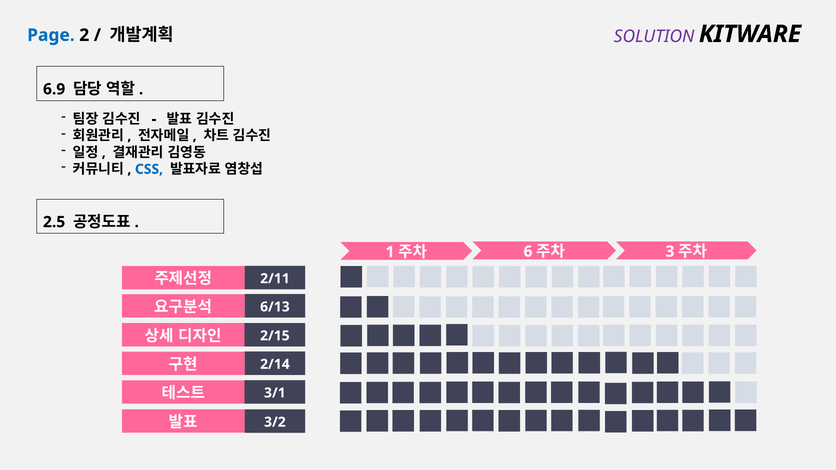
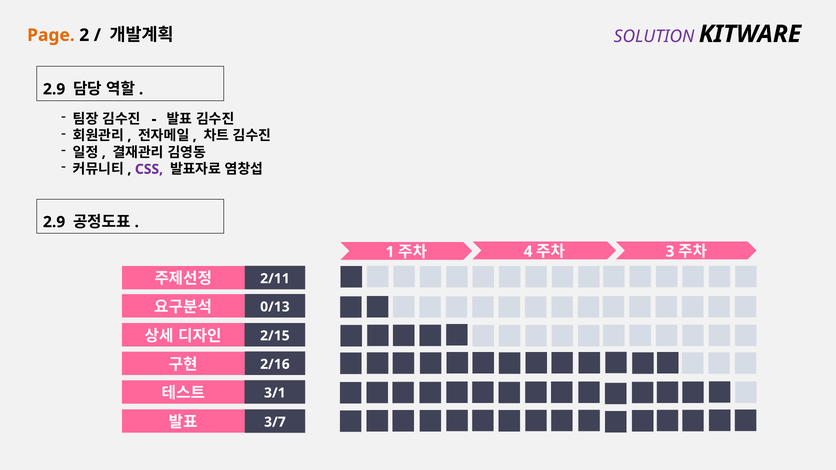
Page colour: blue -> orange (51, 35)
6.9: 6.9 -> 2.9 (54, 89)
CSS colour: blue -> purple (149, 169)
2.5: 2.5 -> 2.9 (54, 222)
6: 6 -> 4 (528, 252)
6/13: 6/13 -> 0/13 (275, 307)
2/14: 2/14 -> 2/16 (275, 364)
3/2: 3/2 -> 3/7 (275, 422)
